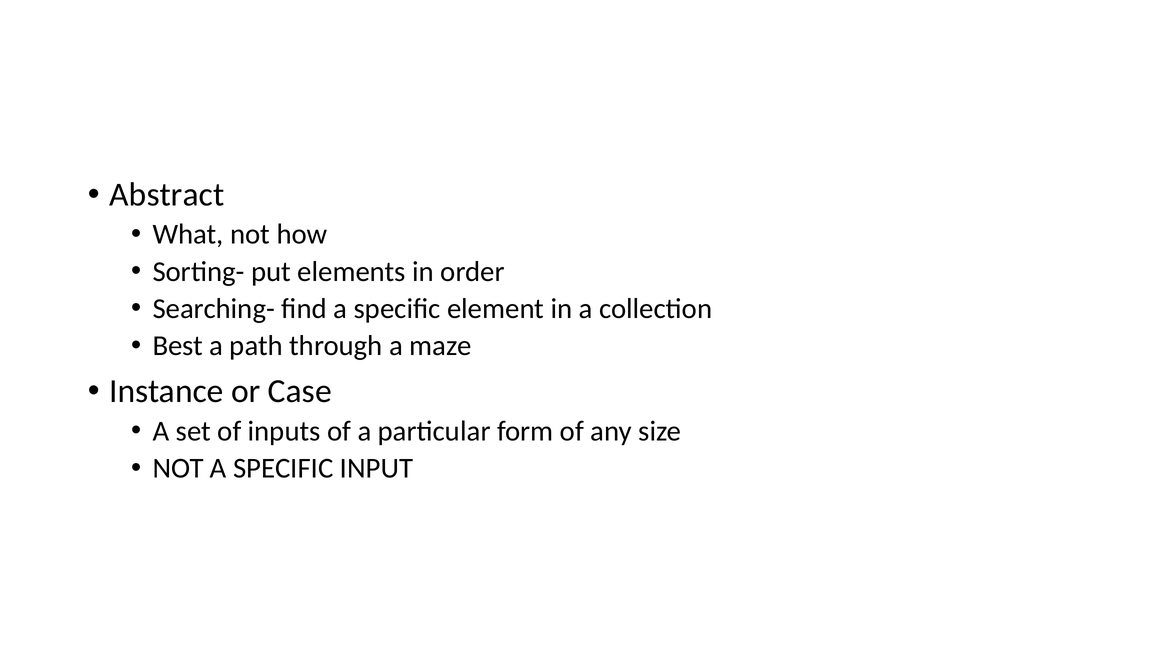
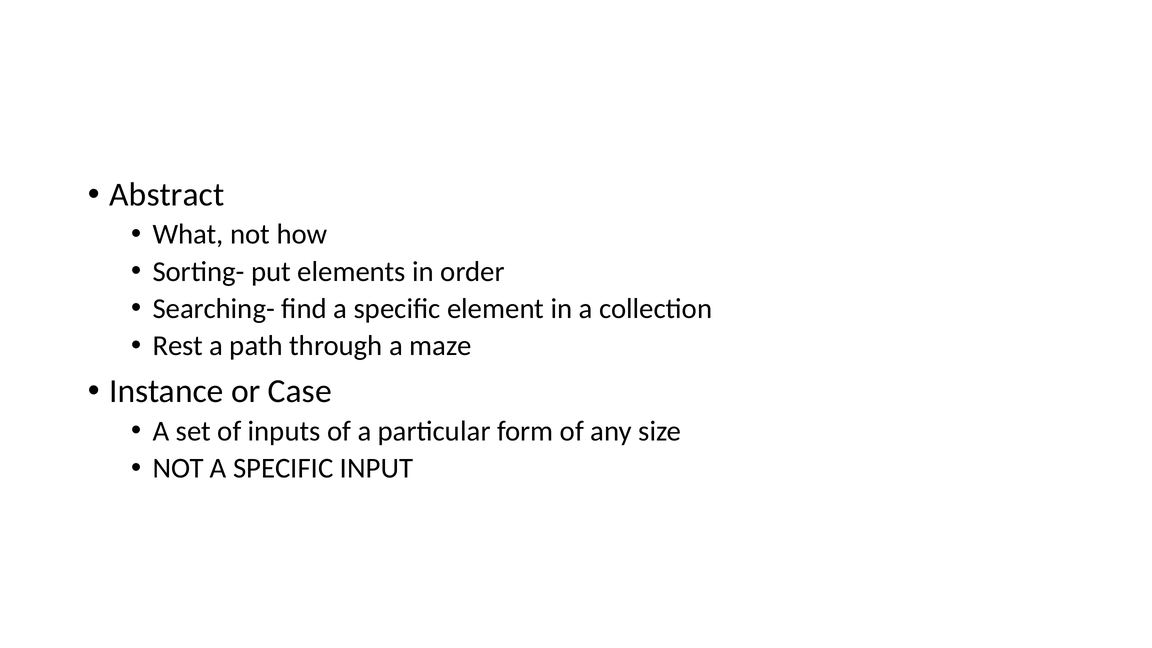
Best: Best -> Rest (178, 346)
